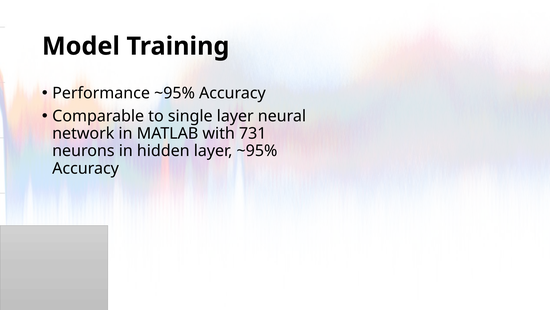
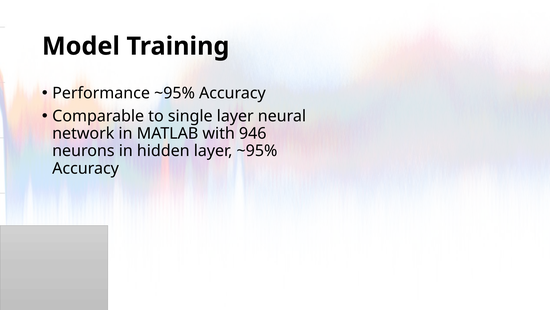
731: 731 -> 946 (253, 133)
